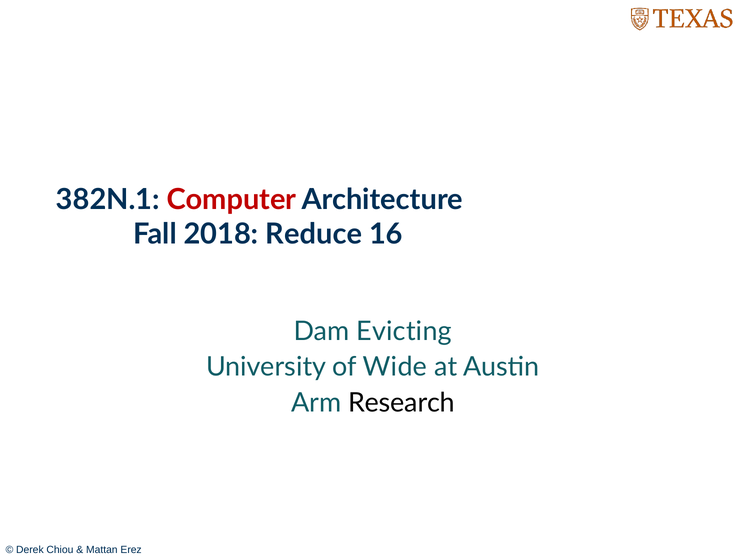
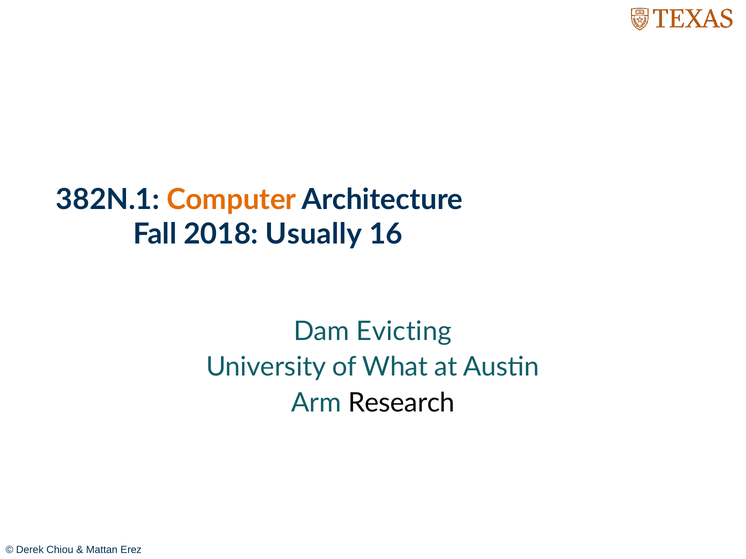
Computer colour: red -> orange (232, 200)
Reduce: Reduce -> Usually (314, 234)
Wide: Wide -> What (395, 367)
